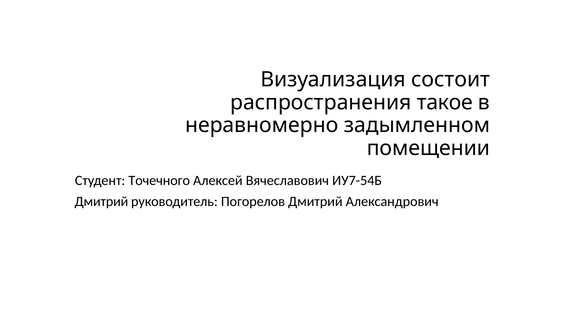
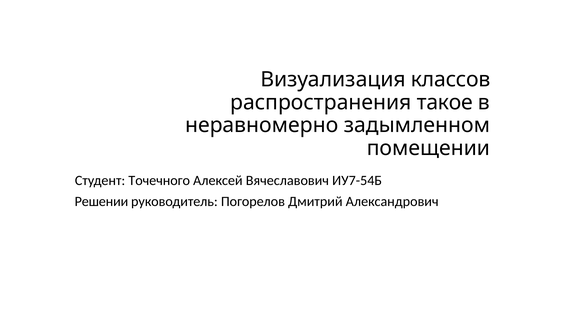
состоит: состоит -> классов (451, 79)
Дмитрий: Дмитрий -> Решении (101, 201)
